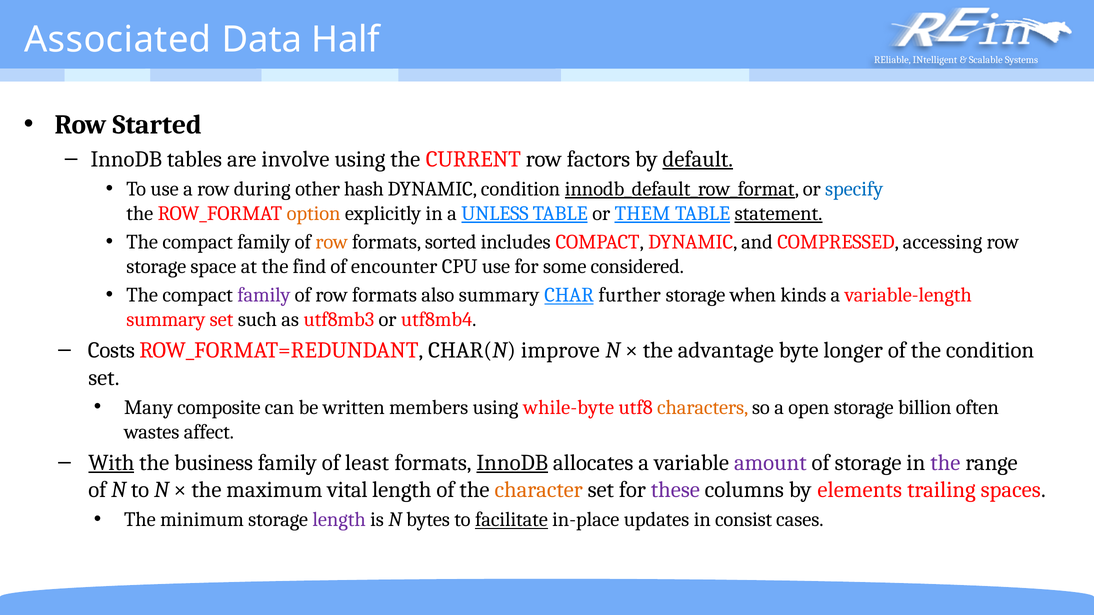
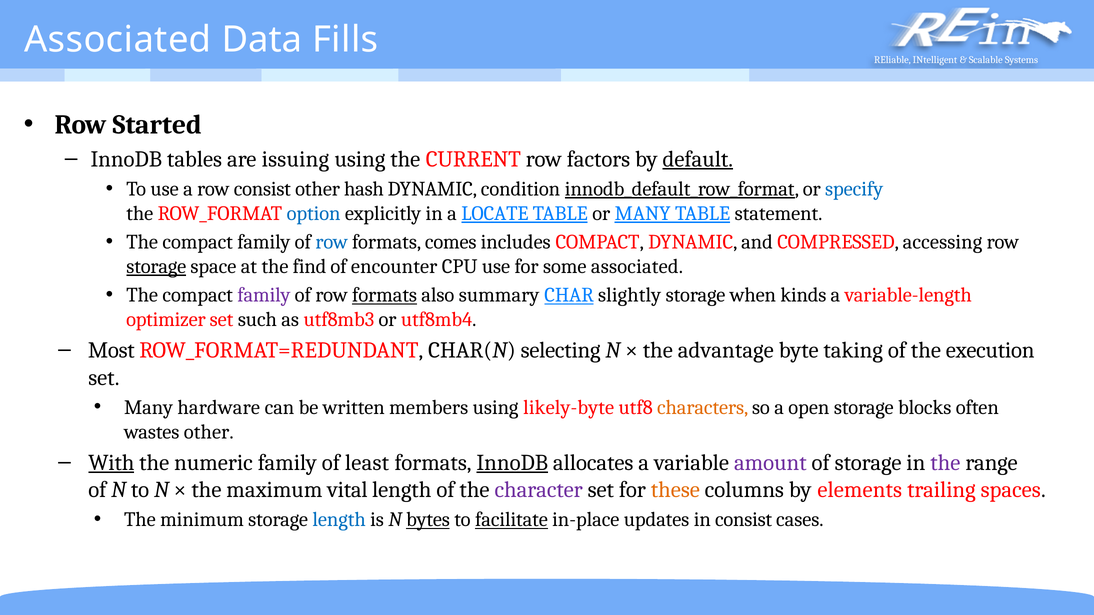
Half: Half -> Fills (345, 40)
involve: involve -> issuing (295, 159)
row during: during -> consist (262, 189)
option colour: orange -> blue (314, 214)
UNLESS: UNLESS -> LOCATE (495, 214)
or THEM: THEM -> MANY (643, 214)
statement underline: present -> none (779, 214)
row colour: orange -> blue (332, 242)
sorted: sorted -> comes (451, 242)
storage underline: none -> present (156, 267)
some considered: considered -> associated (637, 267)
formats underline: none -> present (385, 295)
further: further -> slightly (630, 295)
summary: summary -> optimizer (166, 320)
Costs: Costs -> Most (111, 350)
improve: improve -> selecting (561, 350)
longer: longer -> taking (853, 350)
the condition: condition -> execution (990, 350)
composite: composite -> hardware (219, 408)
while-byte: while-byte -> likely-byte (569, 408)
billion: billion -> blocks (925, 408)
wastes affect: affect -> other (209, 432)
business: business -> numeric (214, 463)
character colour: orange -> purple (539, 490)
these colour: purple -> orange (675, 490)
length colour: purple -> blue (339, 520)
bytes underline: none -> present (428, 520)
